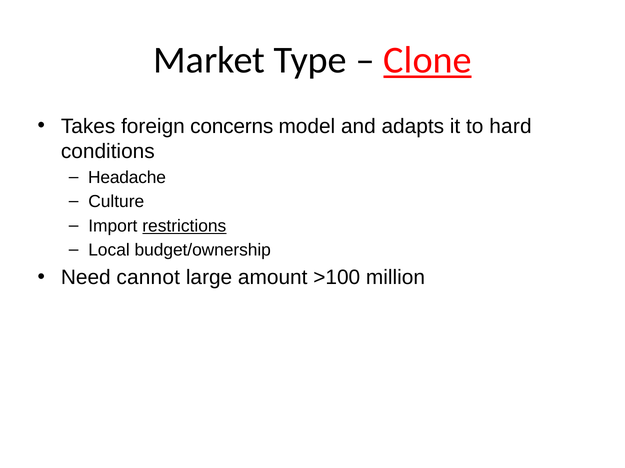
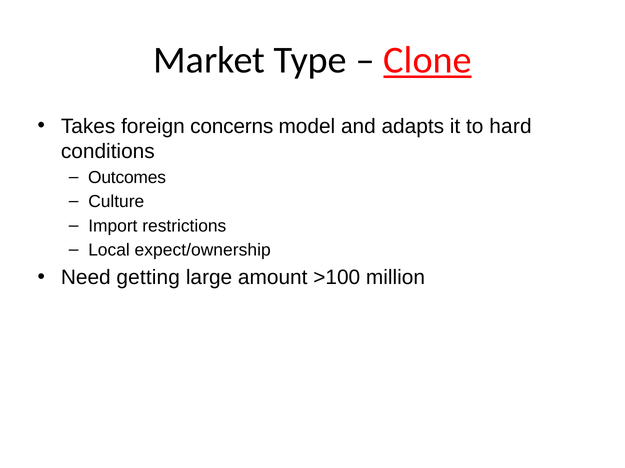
Headache: Headache -> Outcomes (127, 178)
restrictions underline: present -> none (184, 226)
budget/ownership: budget/ownership -> expect/ownership (203, 251)
cannot: cannot -> getting (148, 278)
